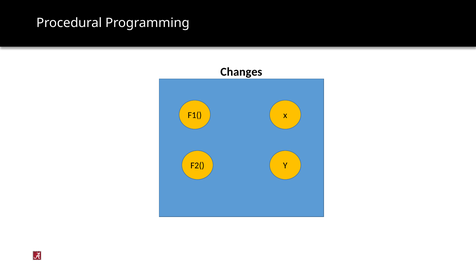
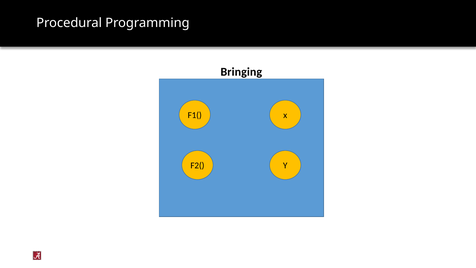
Changes: Changes -> Bringing (241, 72)
